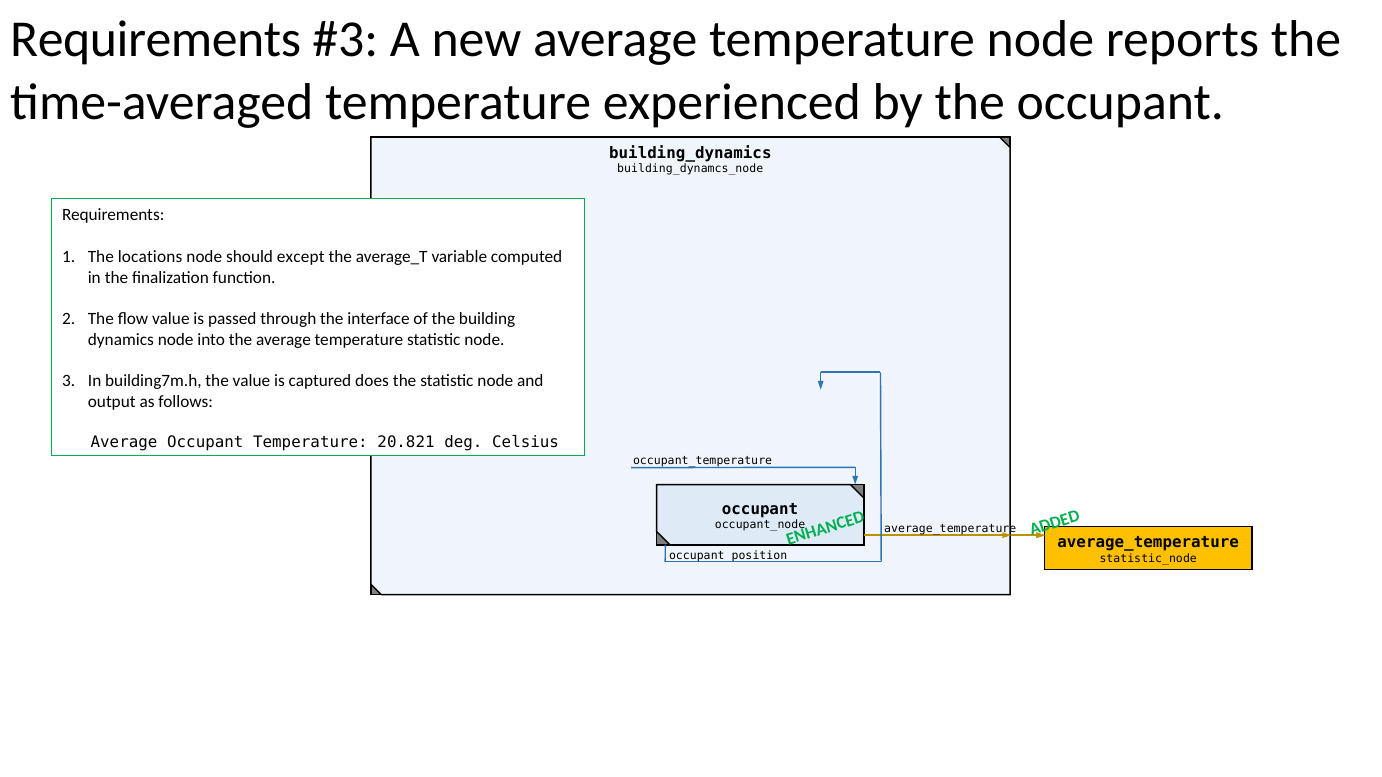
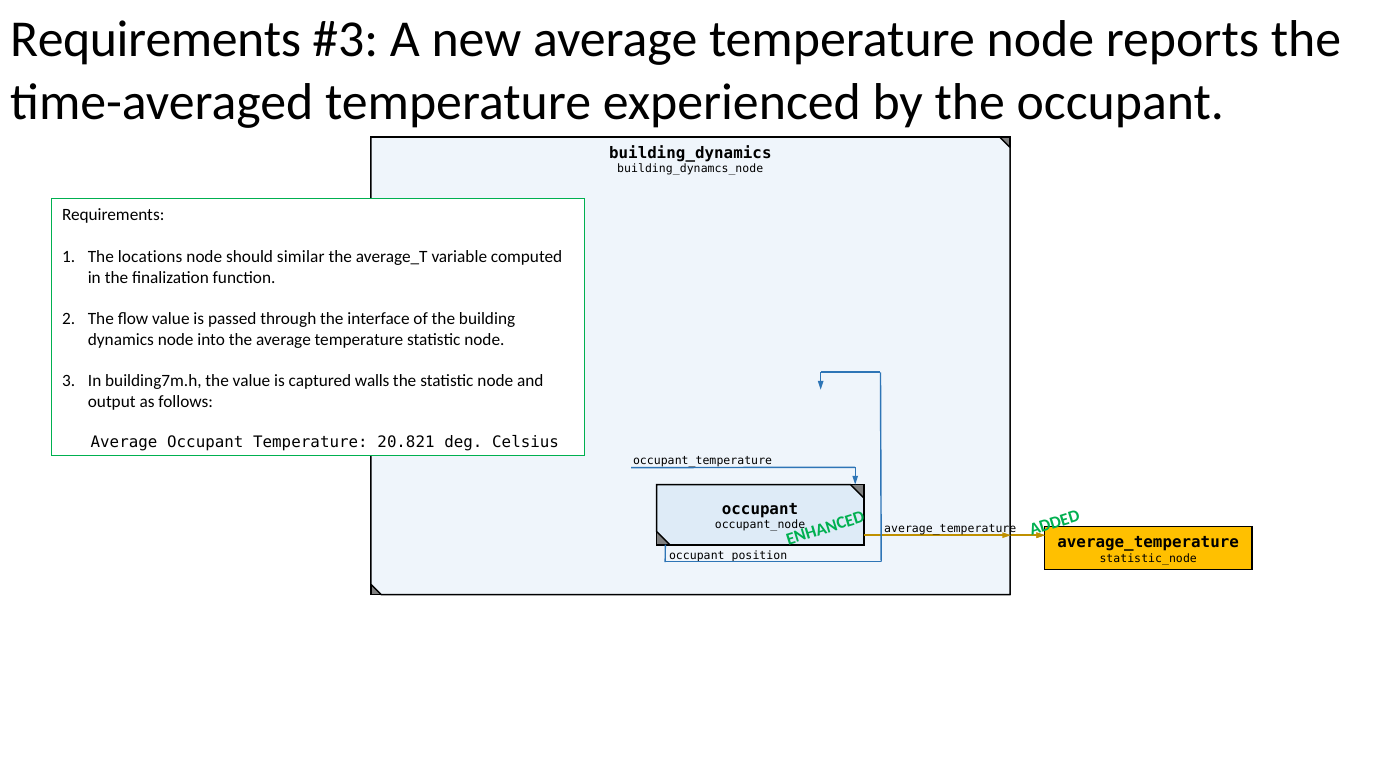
except: except -> similar (301, 257)
does: does -> walls (372, 381)
